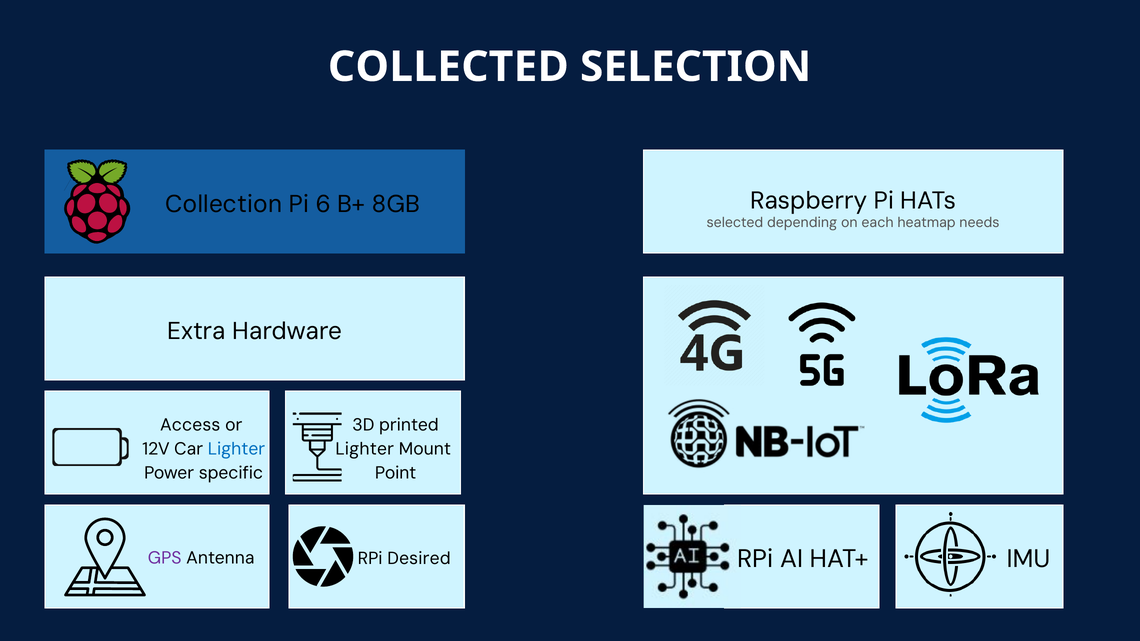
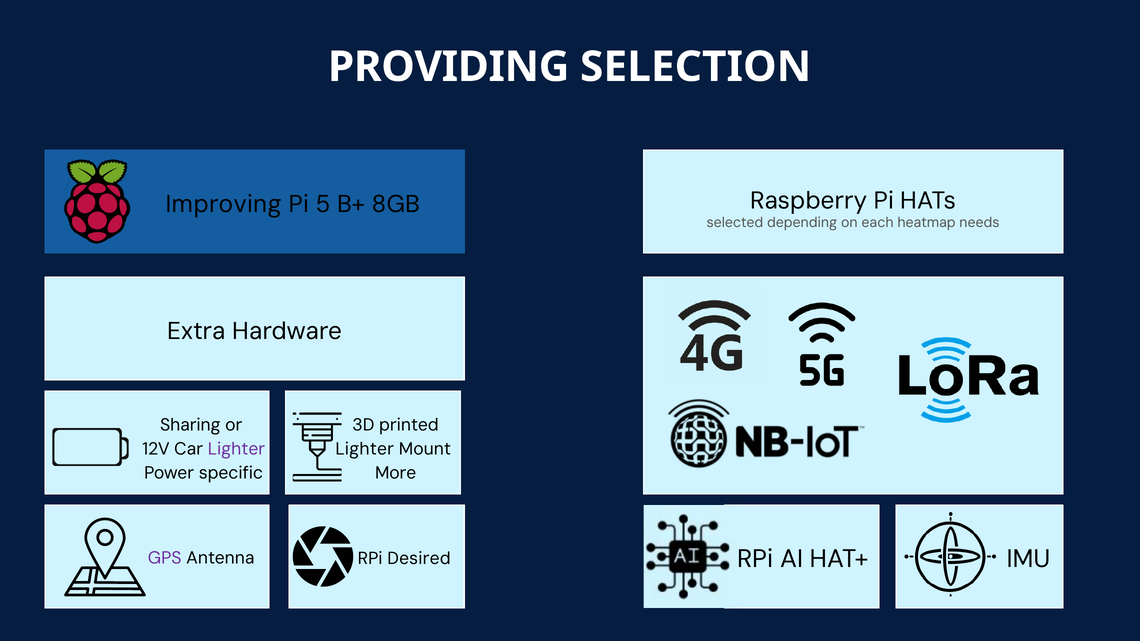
COLLECTED: COLLECTED -> PROVIDING (449, 67)
Collection: Collection -> Improving (224, 204)
6: 6 -> 5 (323, 204)
Access: Access -> Sharing (190, 425)
Lighter colour: blue -> purple (236, 449)
Point: Point -> More (396, 473)
